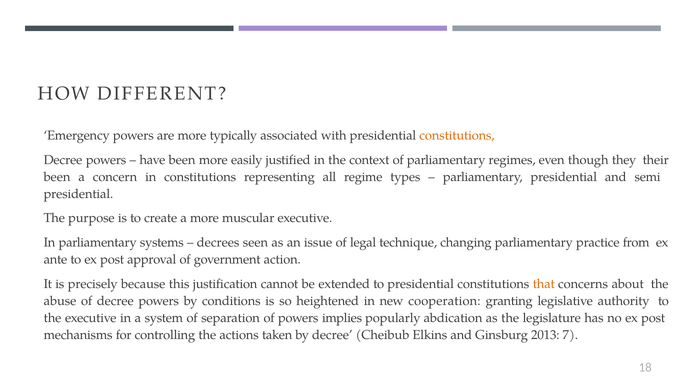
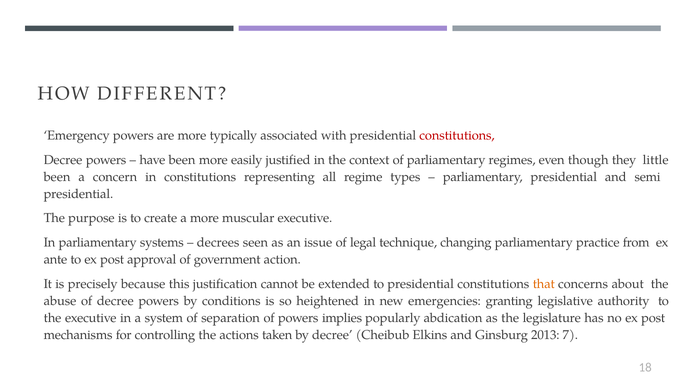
constitutions colour: orange -> red (457, 135)
their: their -> little (656, 160)
cooperation: cooperation -> emergencies (445, 301)
